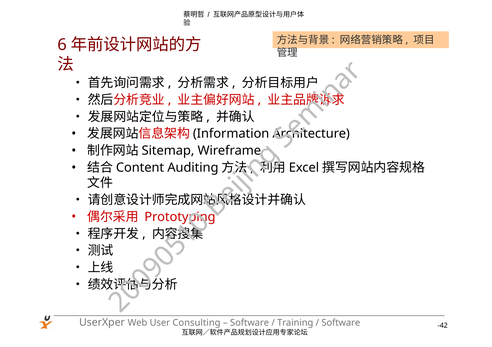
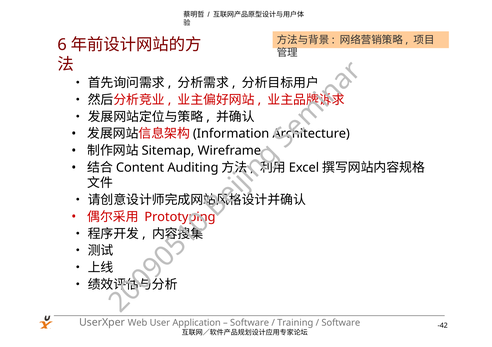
Consulting: Consulting -> Application (197, 323)
